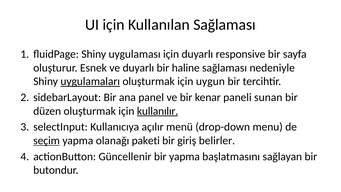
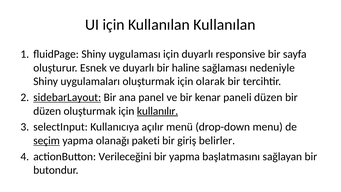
Kullanılan Sağlaması: Sağlaması -> Kullanılan (224, 25)
uygulamaları underline: present -> none (90, 81)
uygun: uygun -> olarak (210, 81)
sidebarLayout underline: none -> present (67, 97)
paneli sunan: sunan -> düzen (268, 97)
Güncellenir: Güncellenir -> Verileceğini (125, 156)
